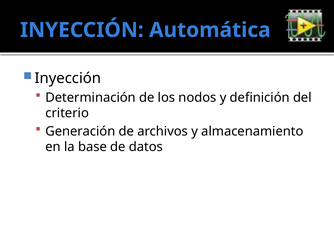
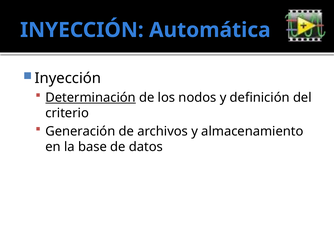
Determinación underline: none -> present (91, 97)
